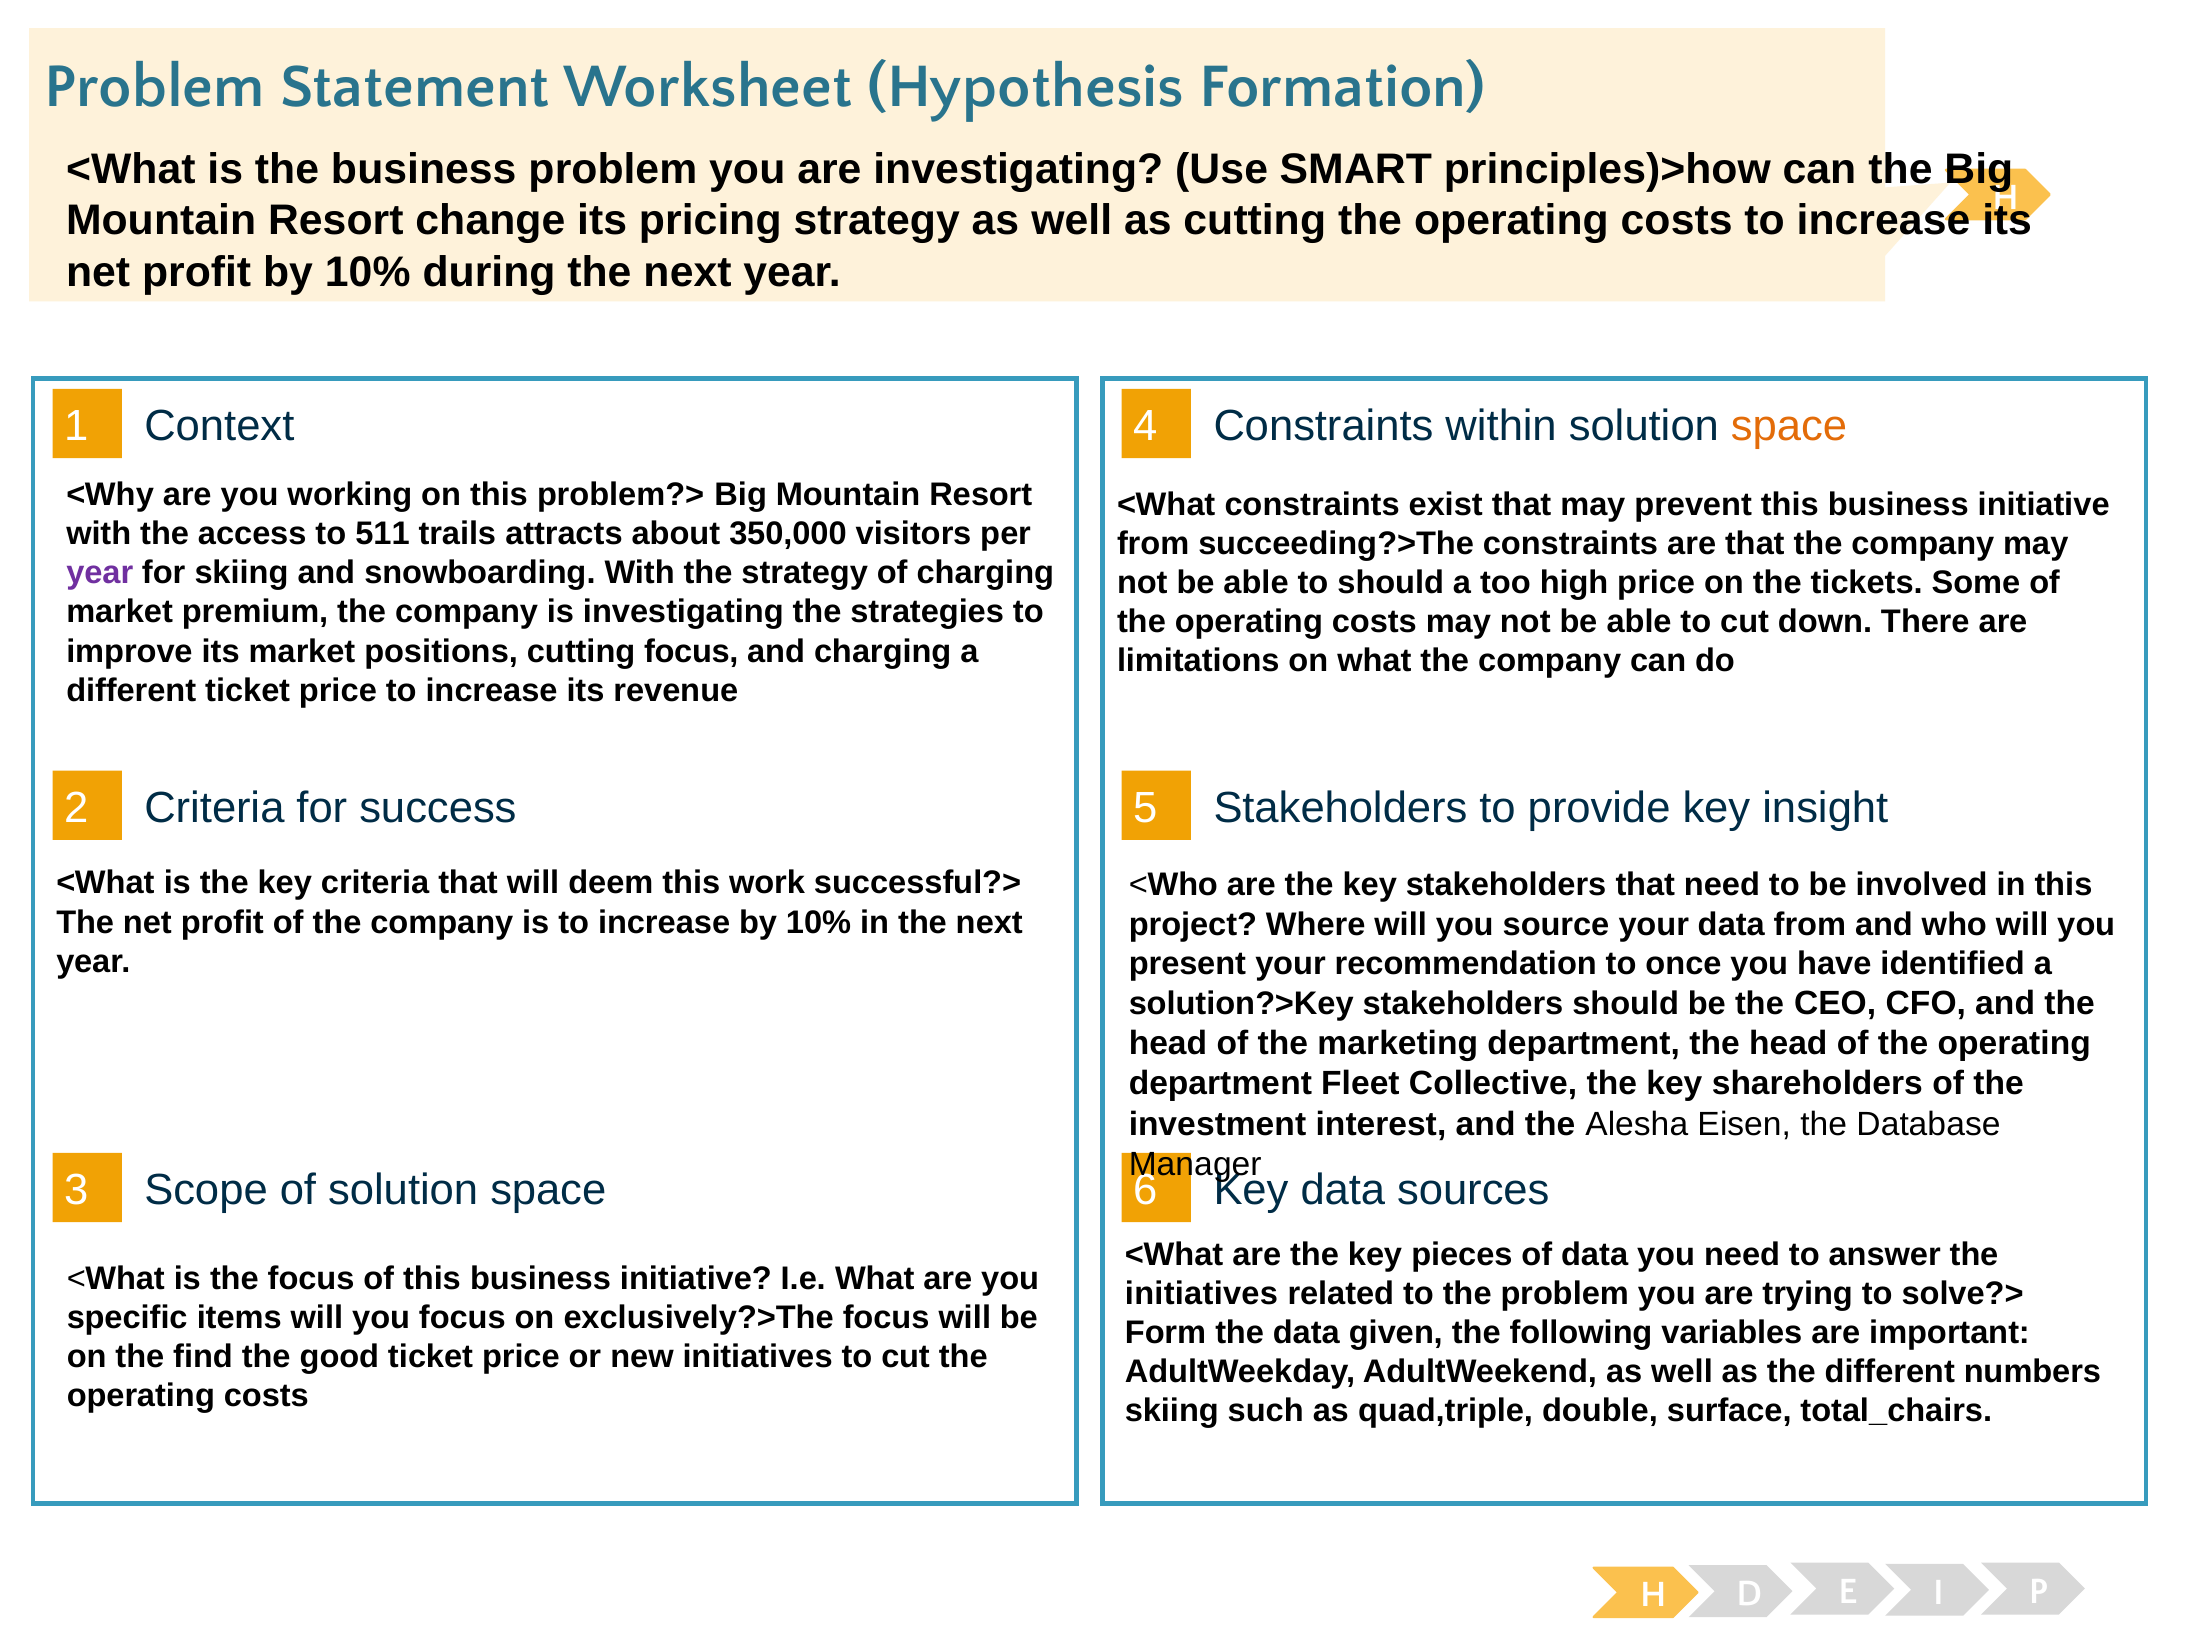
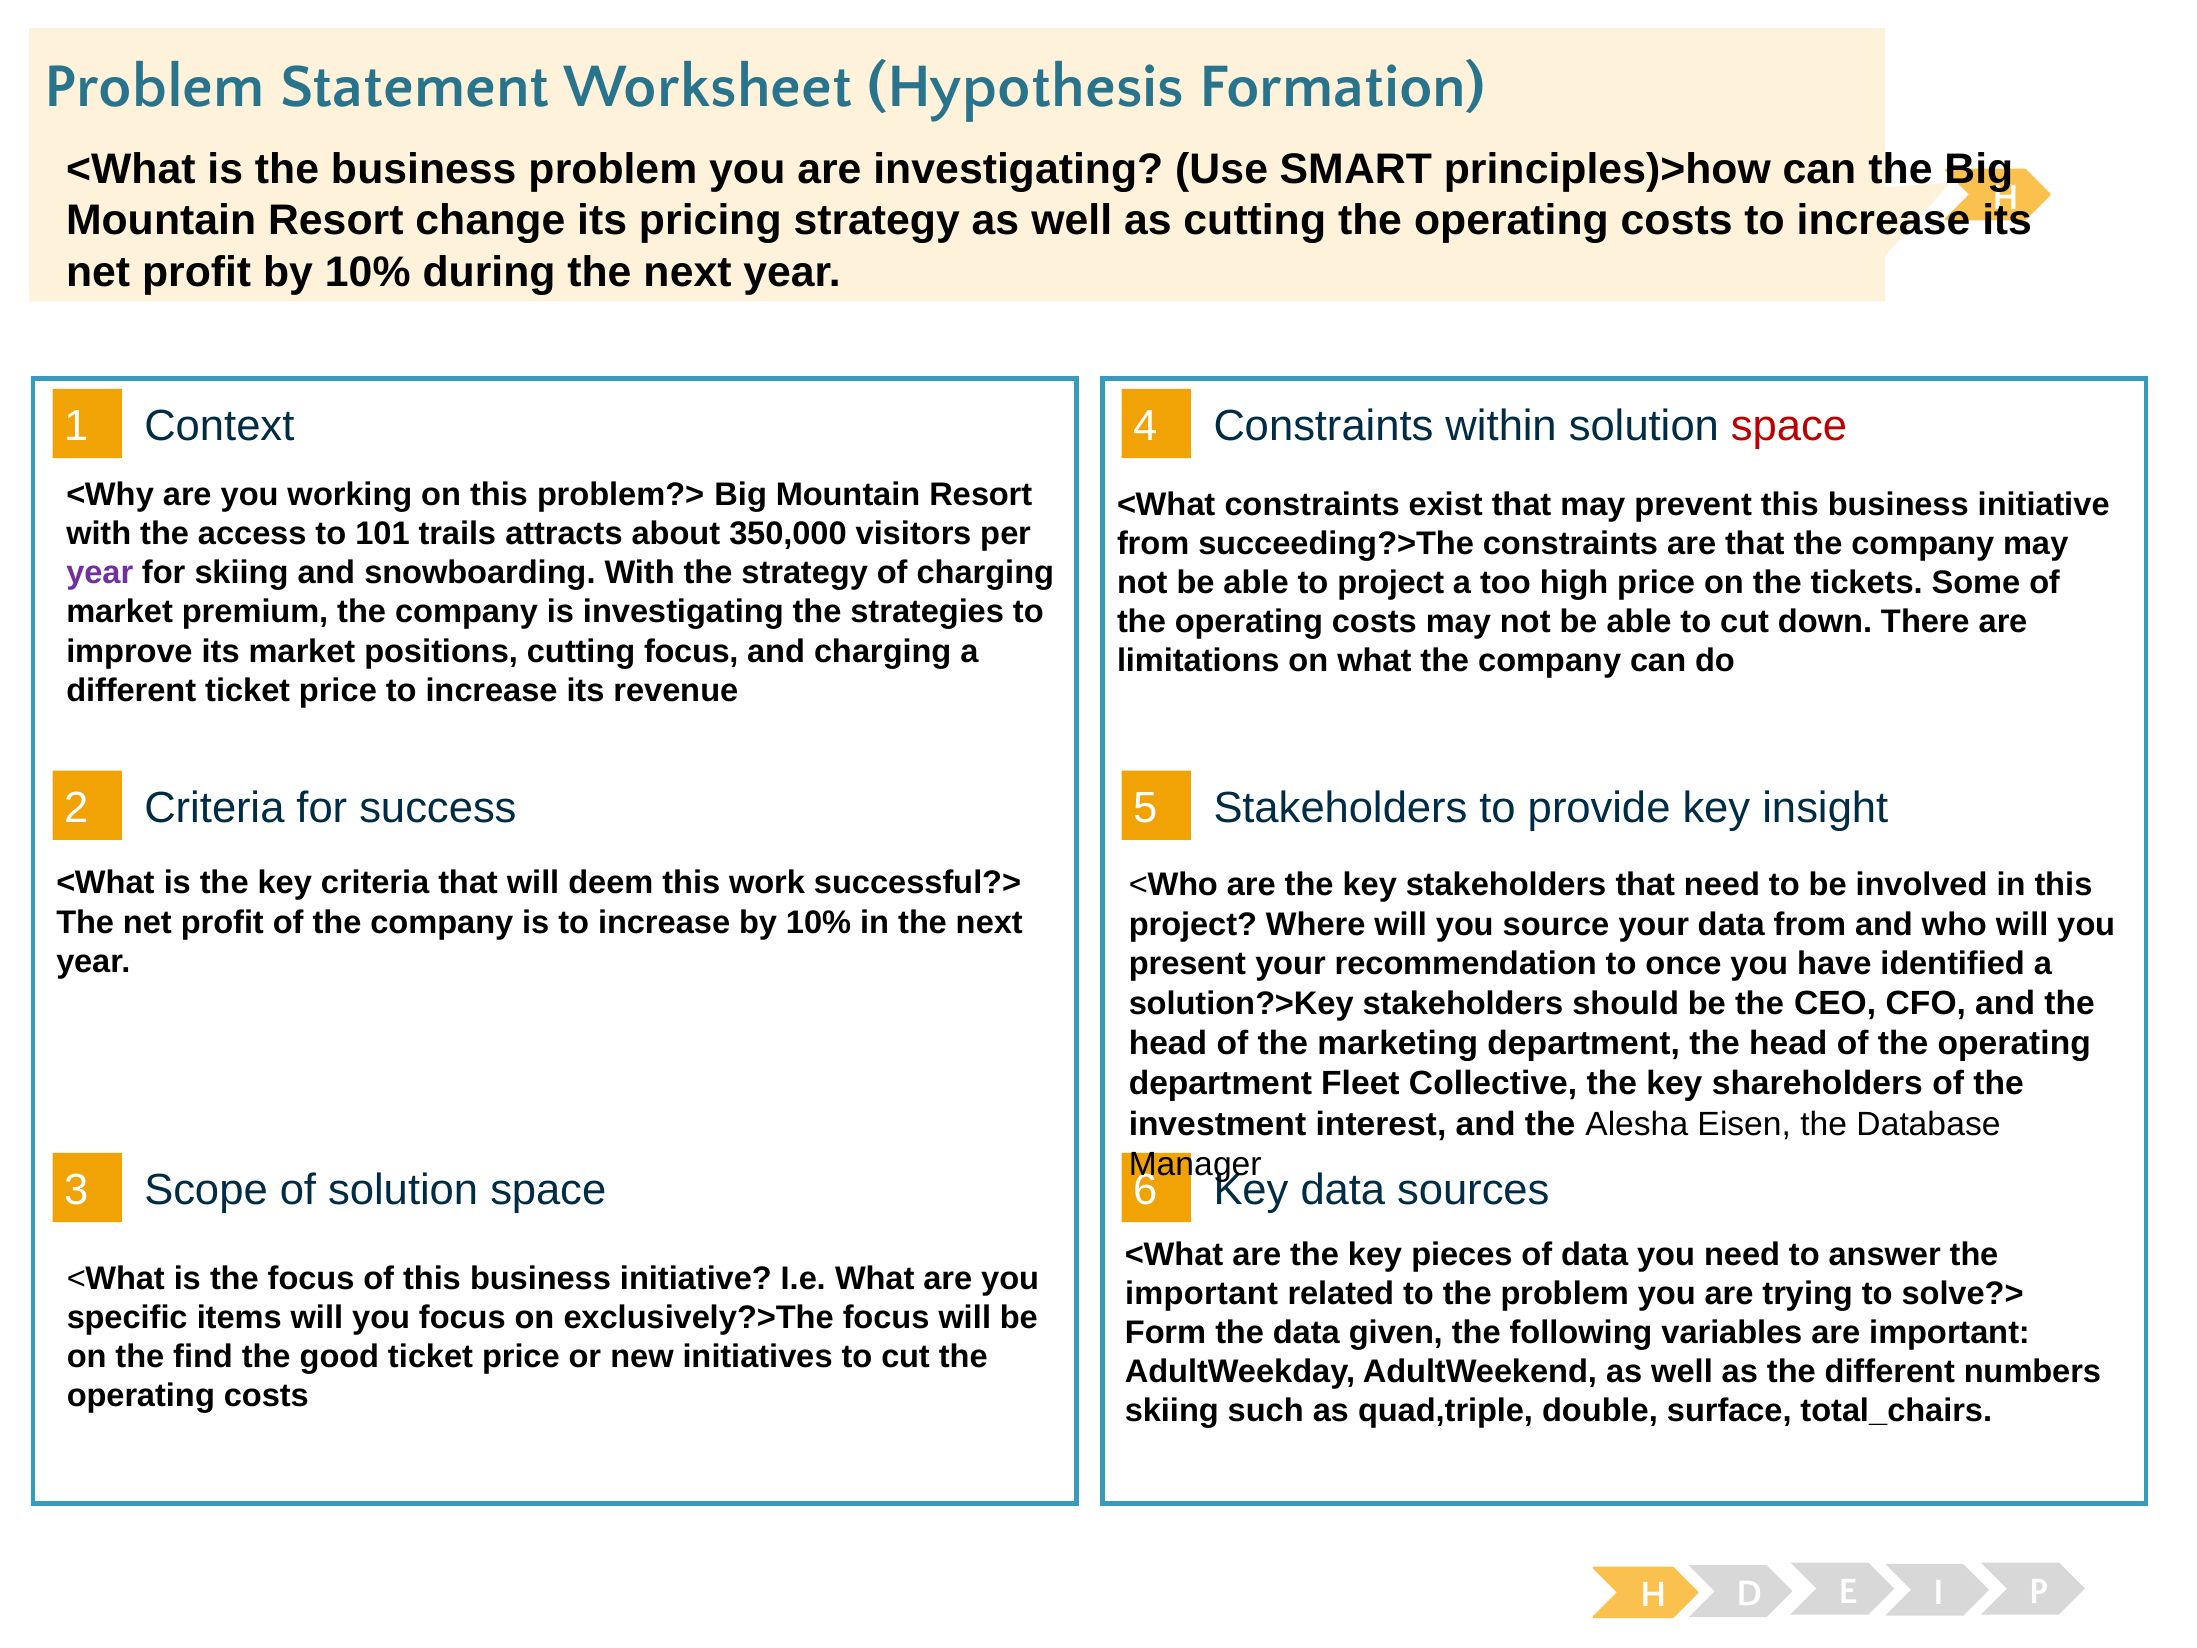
space colour: orange -> red (1789, 426)
511: 511 -> 101 (382, 534)
to should: should -> project (1391, 583)
initiatives: initiatives -> important (1201, 1294)
